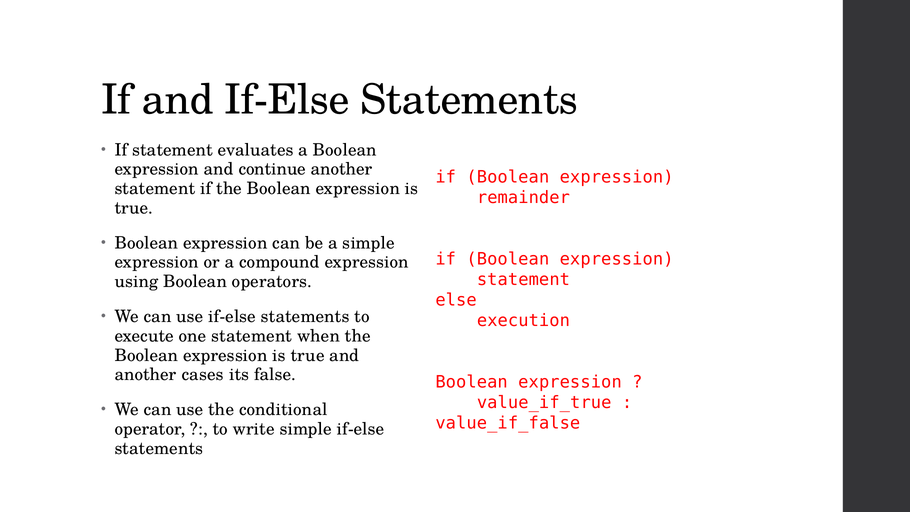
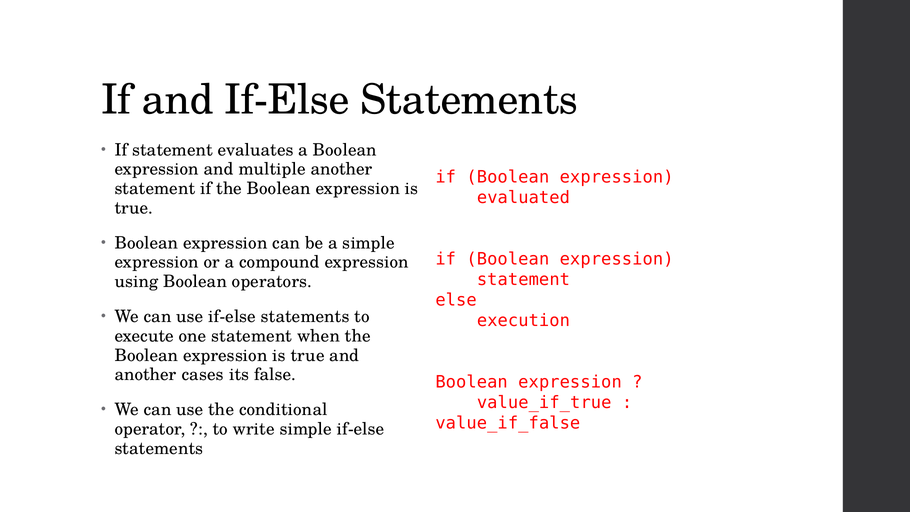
continue: continue -> multiple (272, 169)
remainder: remainder -> evaluated (523, 198)
